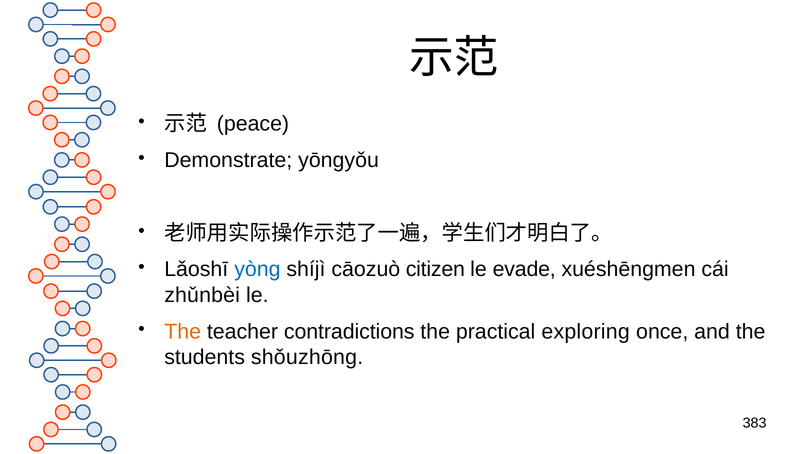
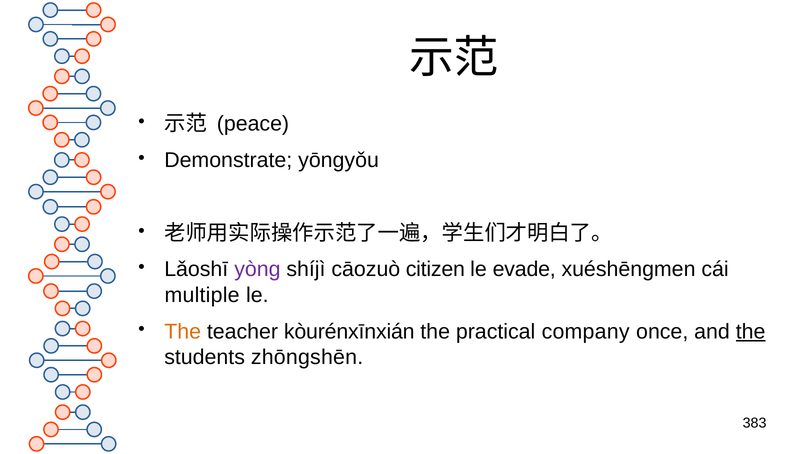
yòng colour: blue -> purple (257, 269)
zhǔnbèi: zhǔnbèi -> multiple (202, 295)
contradictions: contradictions -> kòurénxīnxián (349, 331)
exploring: exploring -> company (586, 331)
the underline: none -> present (751, 331)
shǒuzhōng: shǒuzhōng -> zhōngshēn (307, 357)
